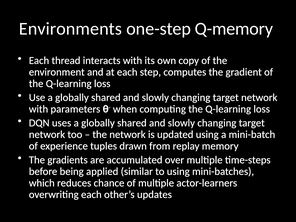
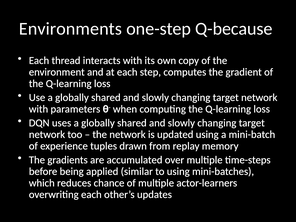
Q-memory: Q-memory -> Q-because (234, 29)
